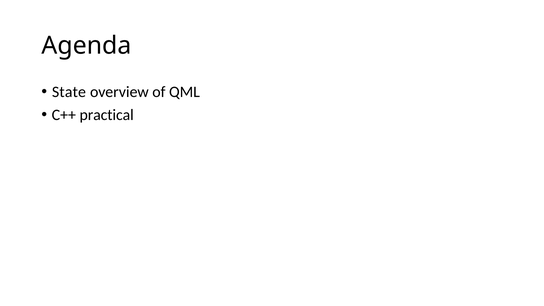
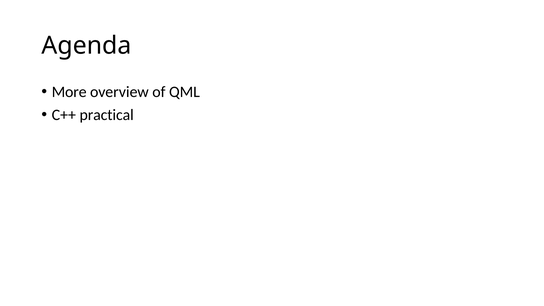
State: State -> More (69, 92)
